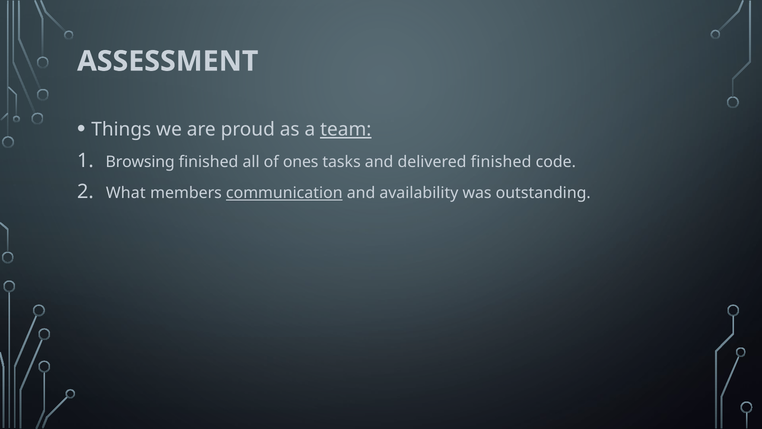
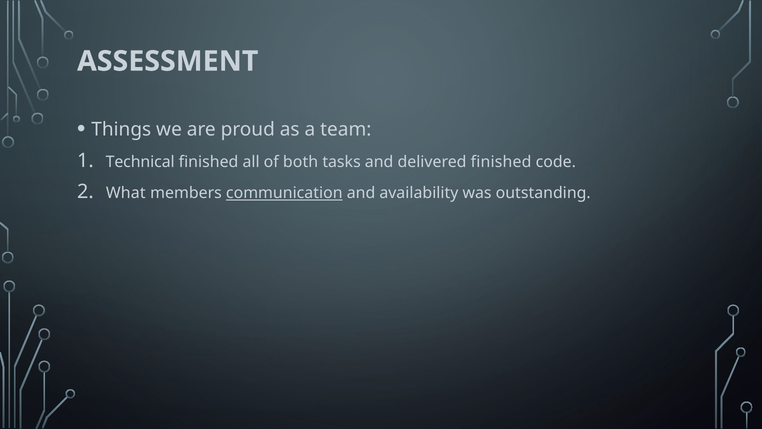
team underline: present -> none (346, 129)
Browsing: Browsing -> Technical (140, 162)
ones: ones -> both (301, 162)
